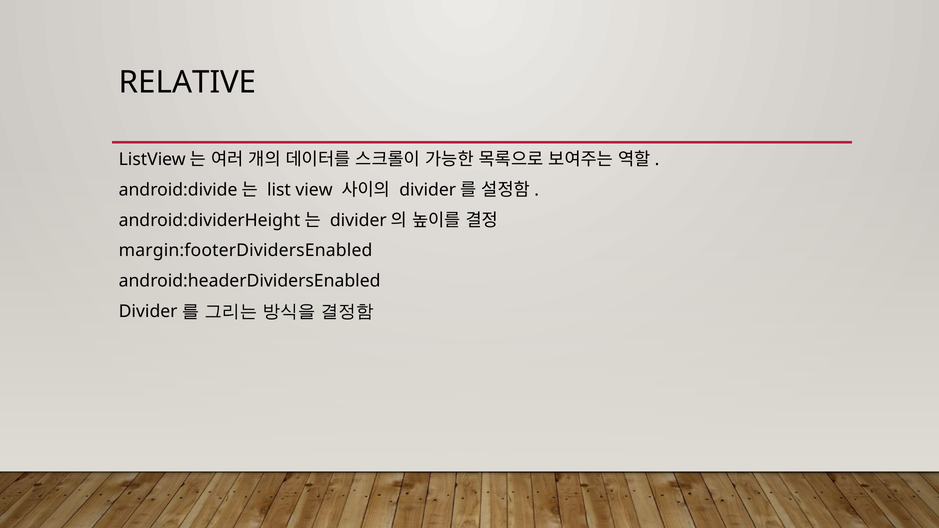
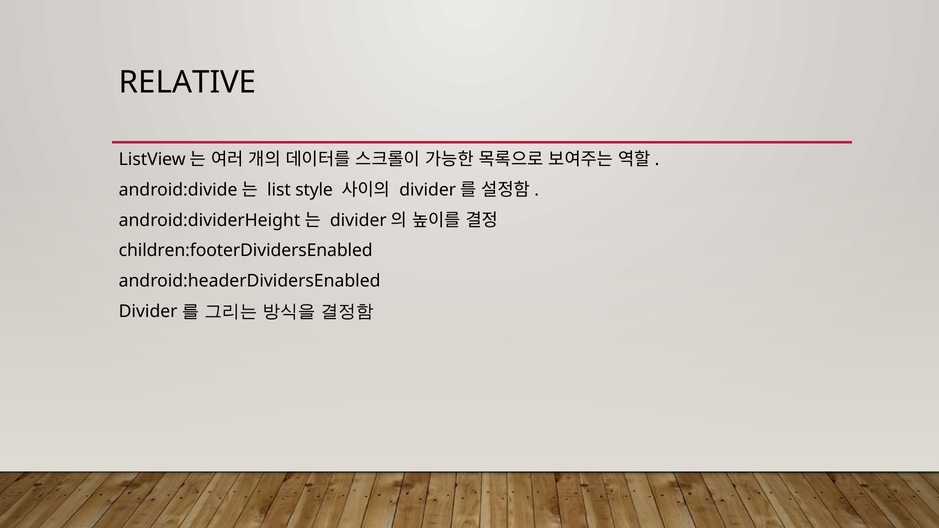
view: view -> style (314, 190)
margin:footerDividersEnabled: margin:footerDividersEnabled -> children:footerDividersEnabled (246, 251)
